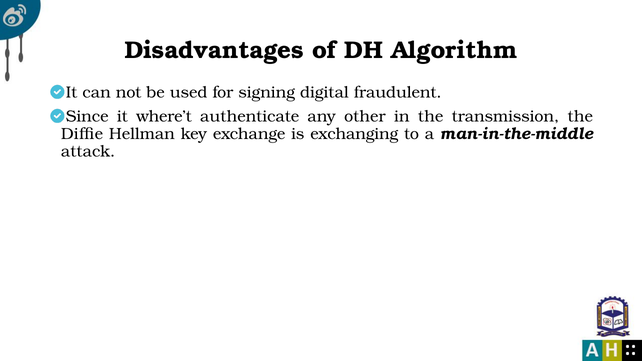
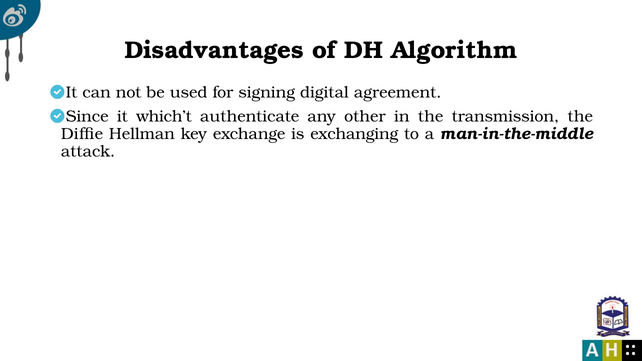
fraudulent: fraudulent -> agreement (398, 93)
where’t: where’t -> which’t (164, 117)
